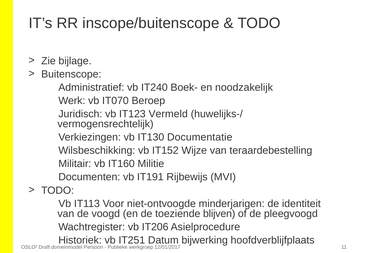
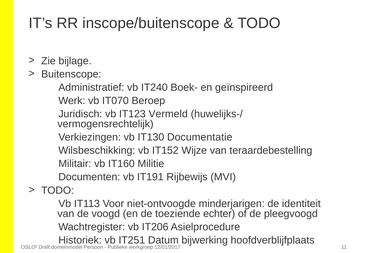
noodzakelijk: noodzakelijk -> geïnspireerd (244, 88)
blijven: blijven -> echter (219, 214)
